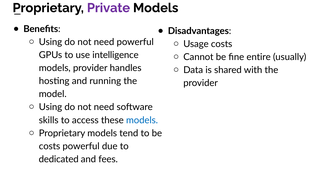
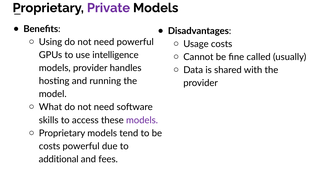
entire: entire -> called (259, 57)
Using: Using -> What (50, 107)
models colour: blue -> purple (142, 120)
dedicated: dedicated -> additional (59, 159)
